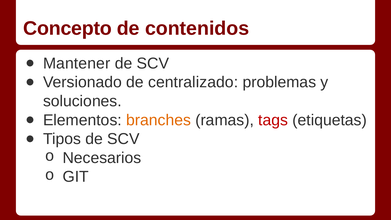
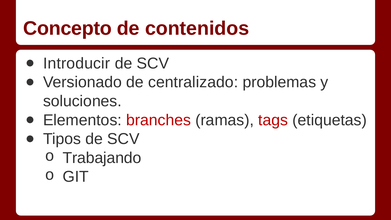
Mantener: Mantener -> Introducir (77, 63)
branches colour: orange -> red (159, 120)
Necesarios: Necesarios -> Trabajando (102, 158)
